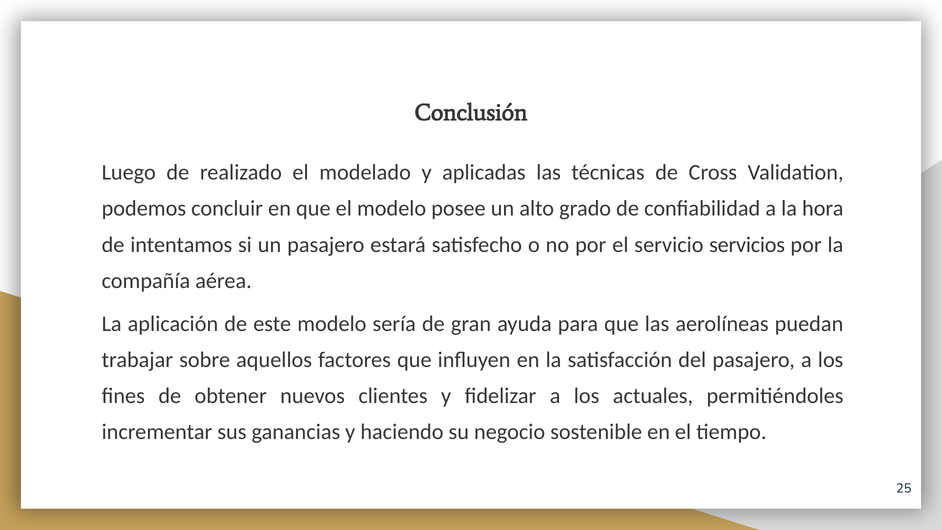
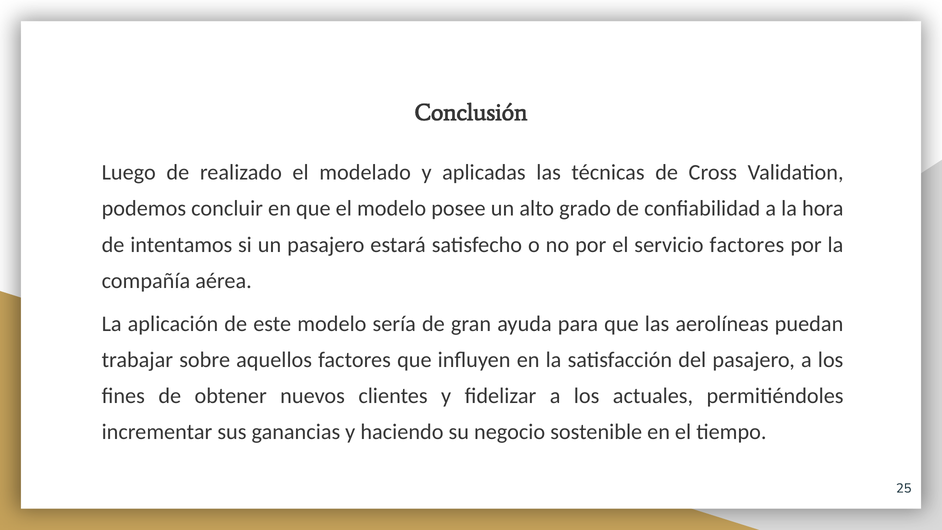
servicio servicios: servicios -> factores (747, 245)
